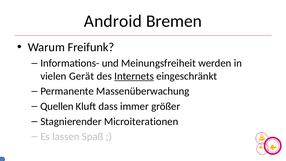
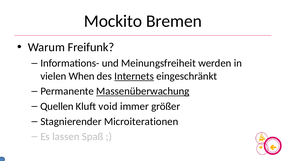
Android: Android -> Mockito (113, 21)
Gerät: Gerät -> When (82, 76)
Massenüberwachung underline: none -> present (143, 91)
dass: dass -> void (108, 106)
